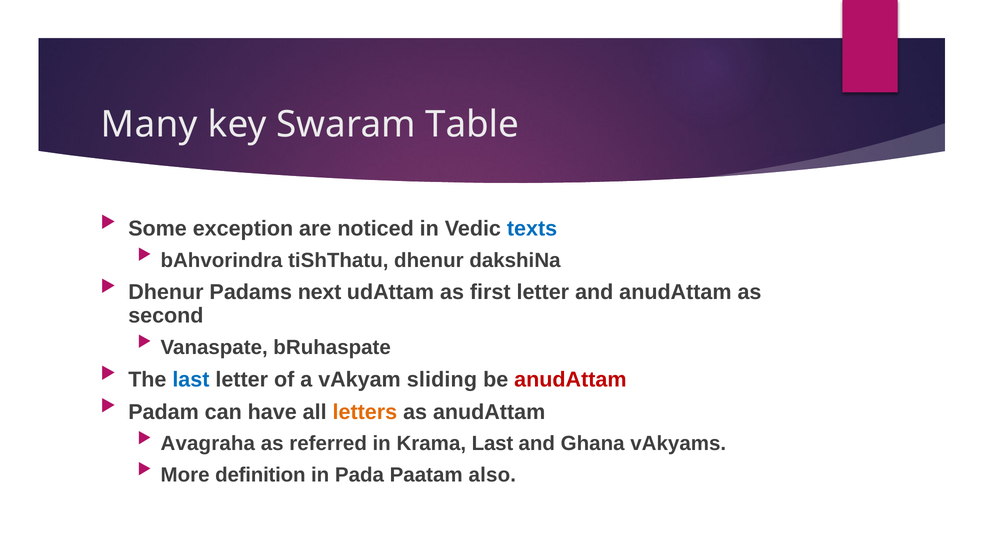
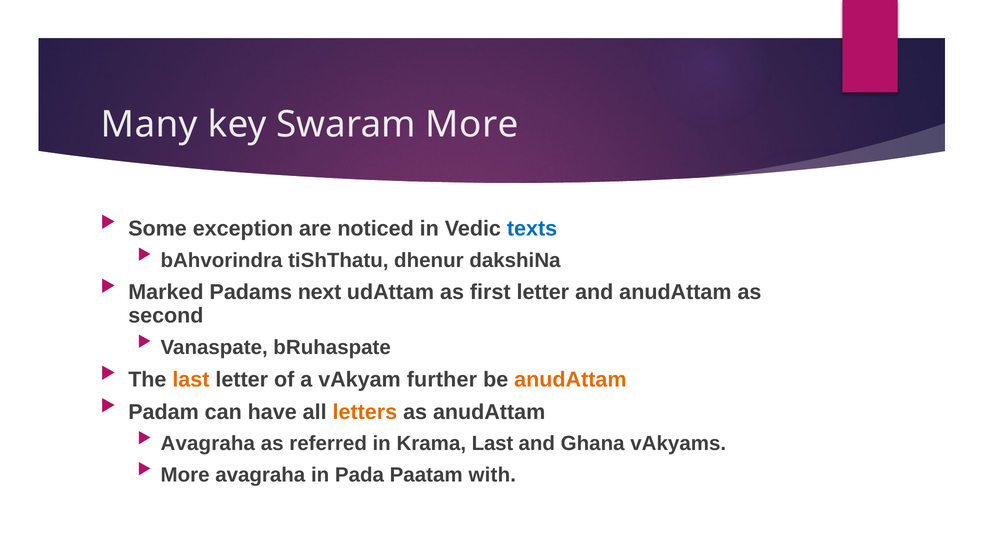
Swaram Table: Table -> More (472, 124)
Dhenur: Dhenur -> Marked (166, 292)
last colour: blue -> orange (191, 379)
sliding: sliding -> further (442, 379)
anudAttam colour: red -> orange (570, 379)
More definition: definition -> avagraha (260, 475)
also: also -> with (492, 475)
